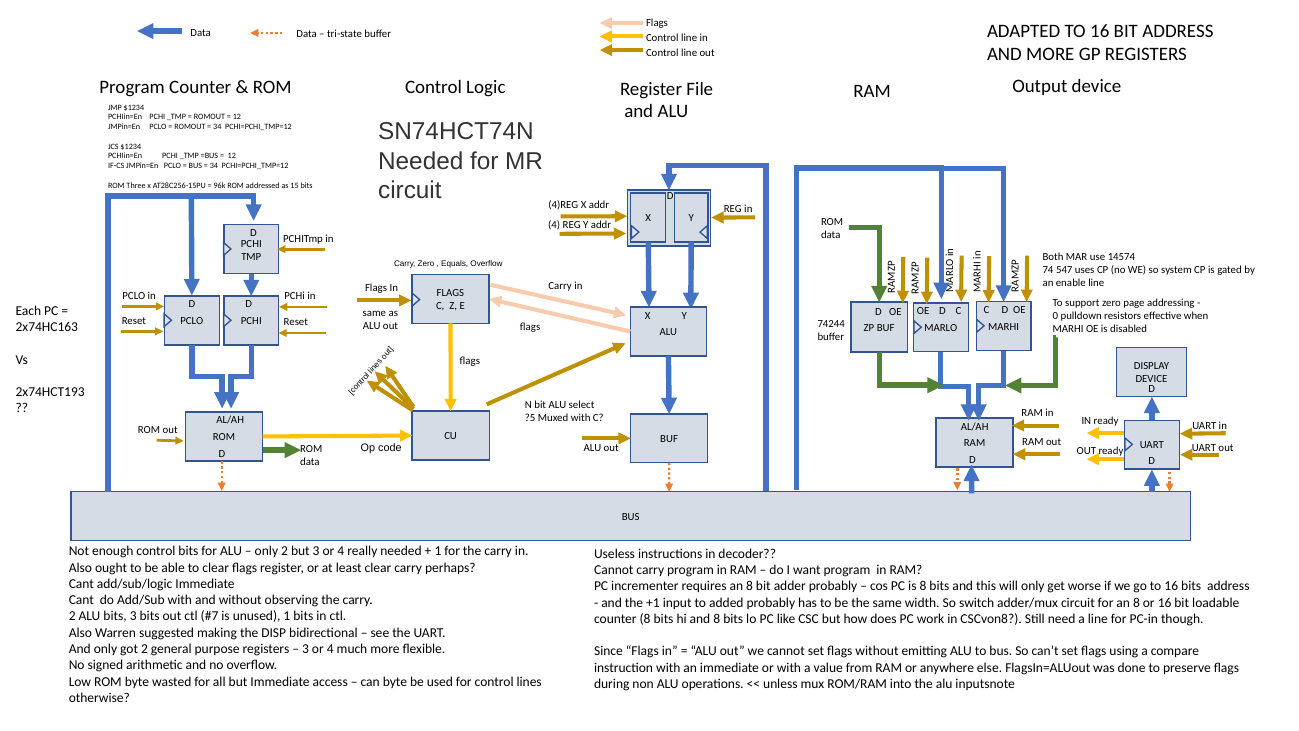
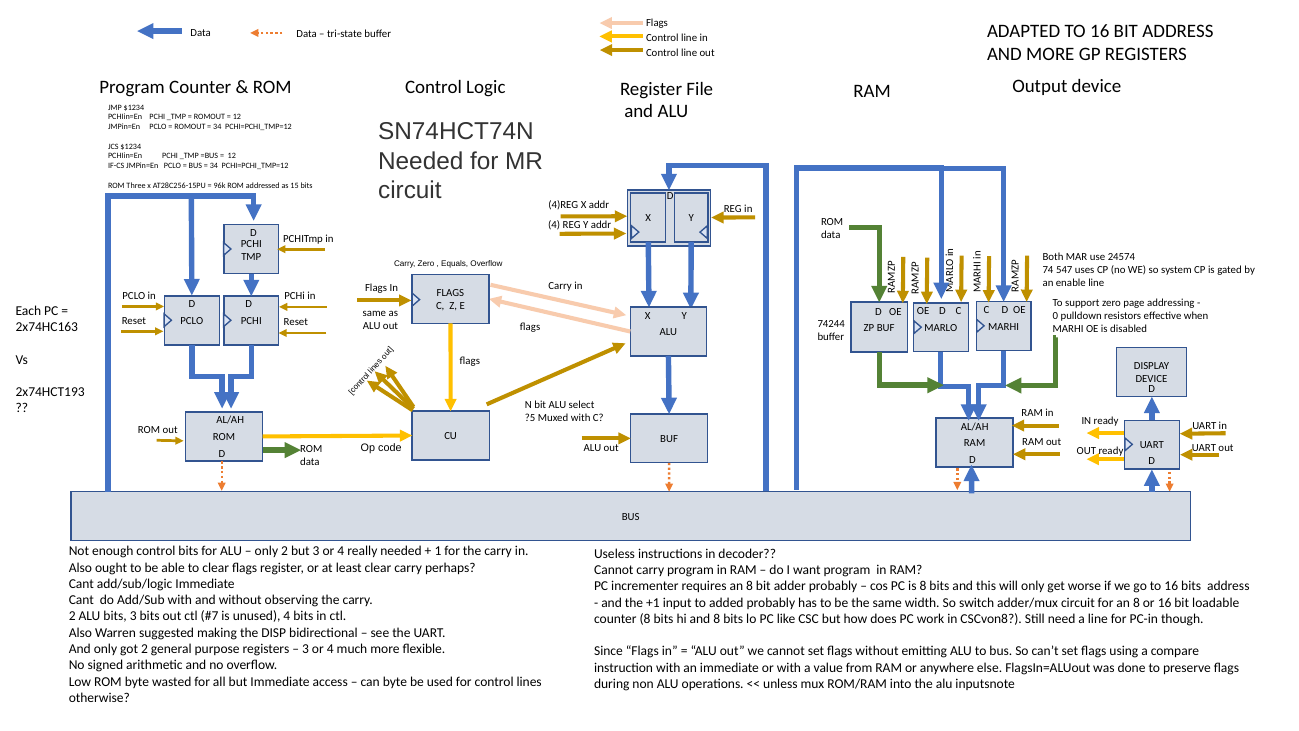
14574: 14574 -> 24574 (1121, 257)
unused 1: 1 -> 4 (287, 616)
